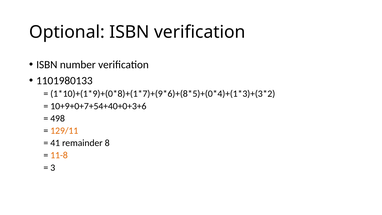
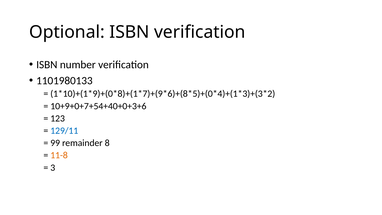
498: 498 -> 123 (58, 118)
129/11 colour: orange -> blue (64, 131)
41: 41 -> 99 (55, 143)
